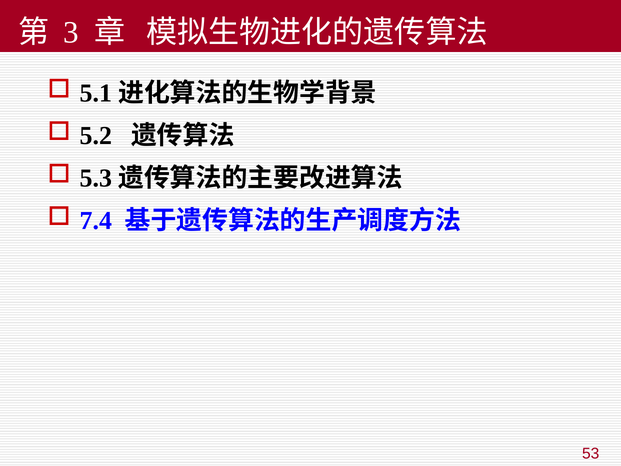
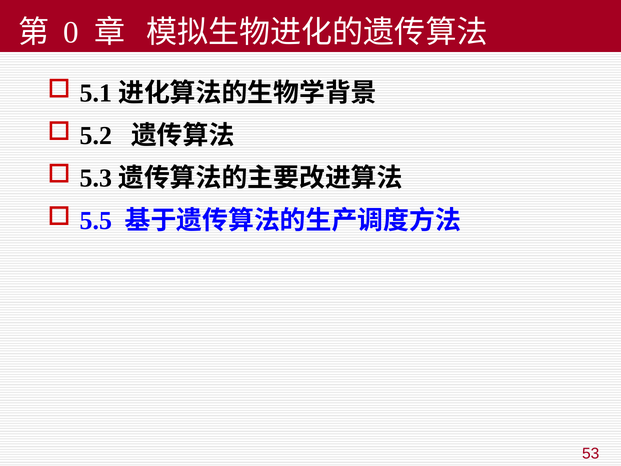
3: 3 -> 0 (71, 32)
7.4: 7.4 -> 5.5 (96, 221)
